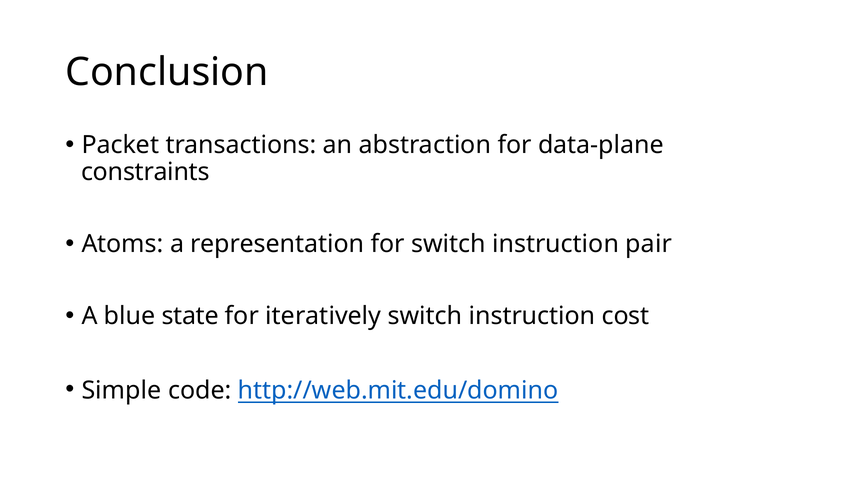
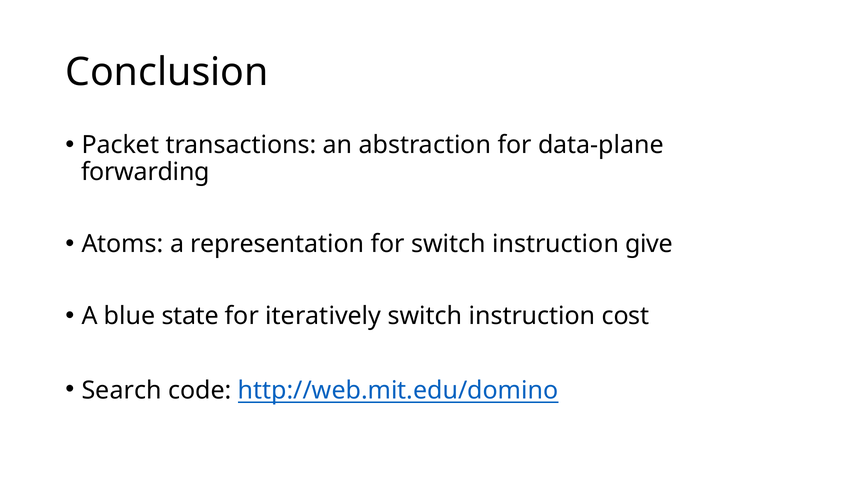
constraints: constraints -> forwarding (145, 172)
pair: pair -> give (649, 244)
Simple: Simple -> Search (122, 390)
